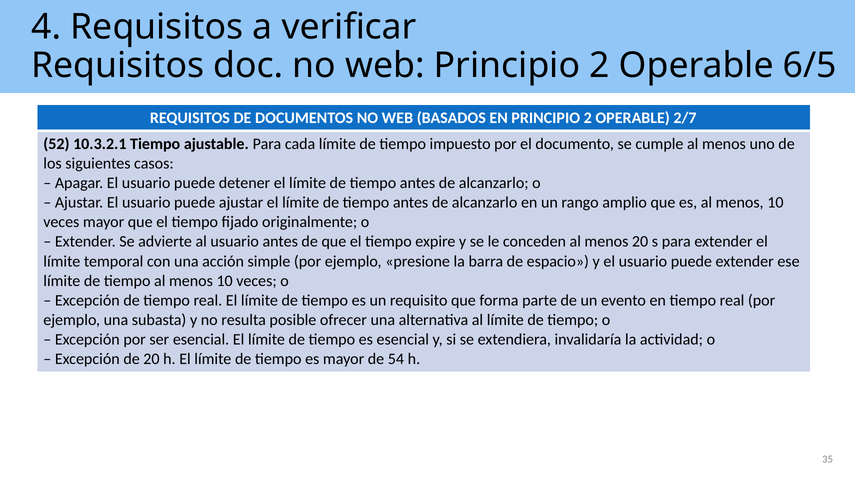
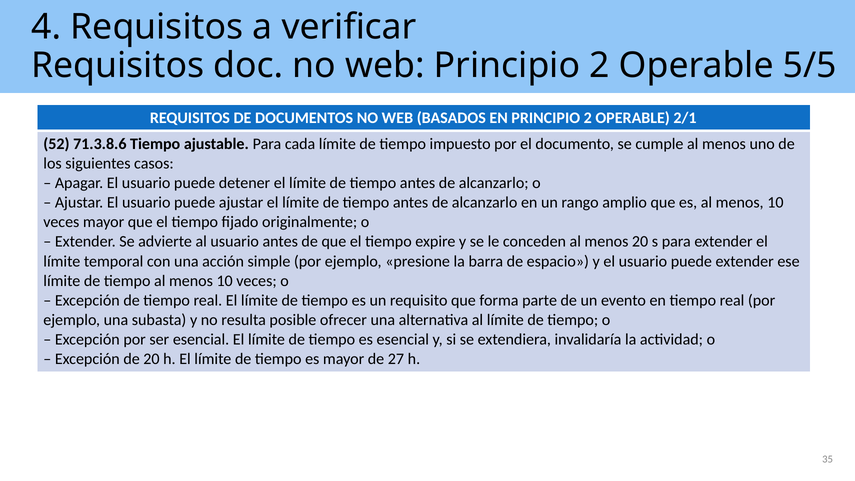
6/5: 6/5 -> 5/5 (810, 65)
2/7: 2/7 -> 2/1 (685, 118)
10.3.2.1: 10.3.2.1 -> 71.3.8.6 (100, 144)
54: 54 -> 27 (396, 359)
